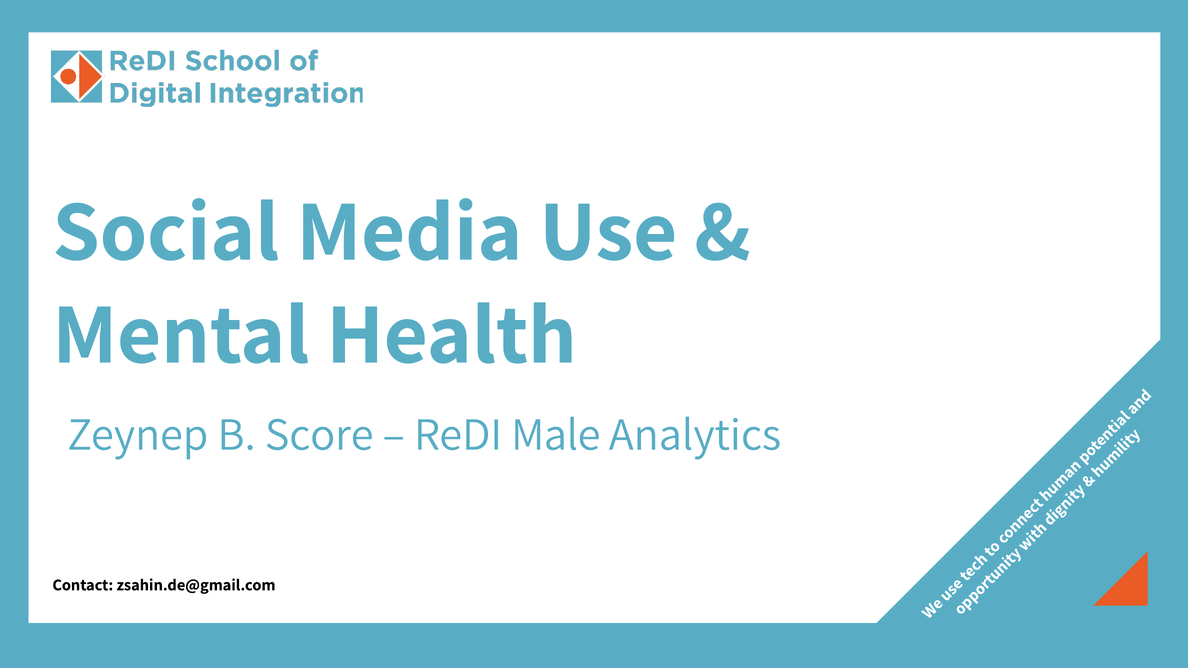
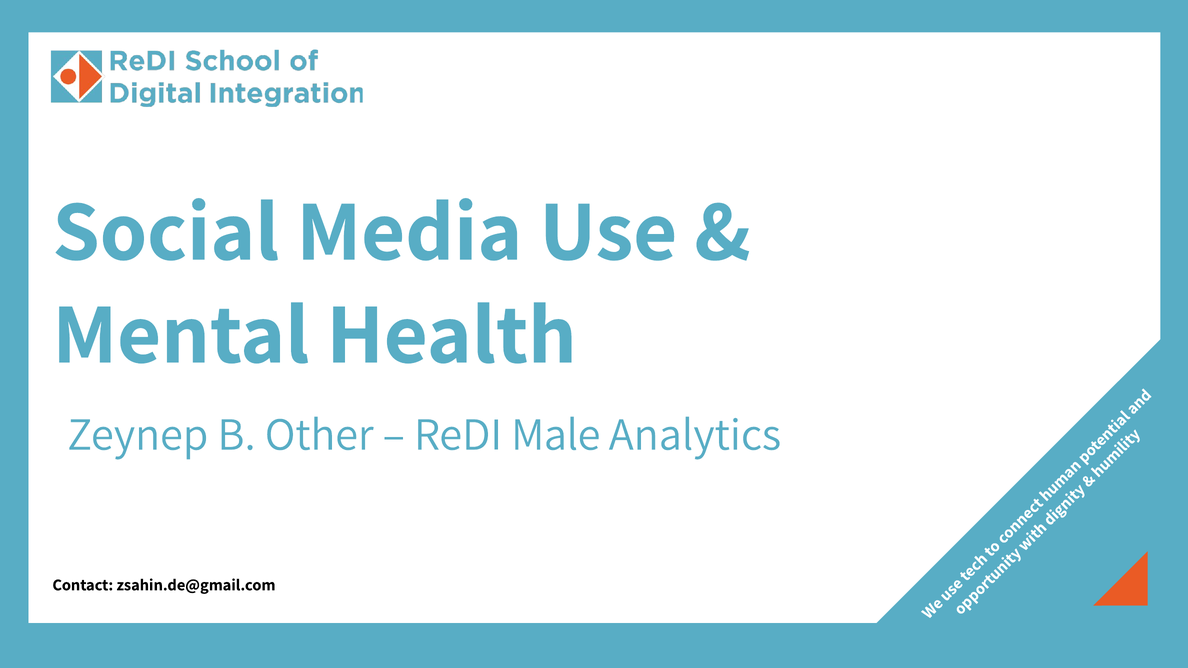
Score: Score -> Other (319, 435)
